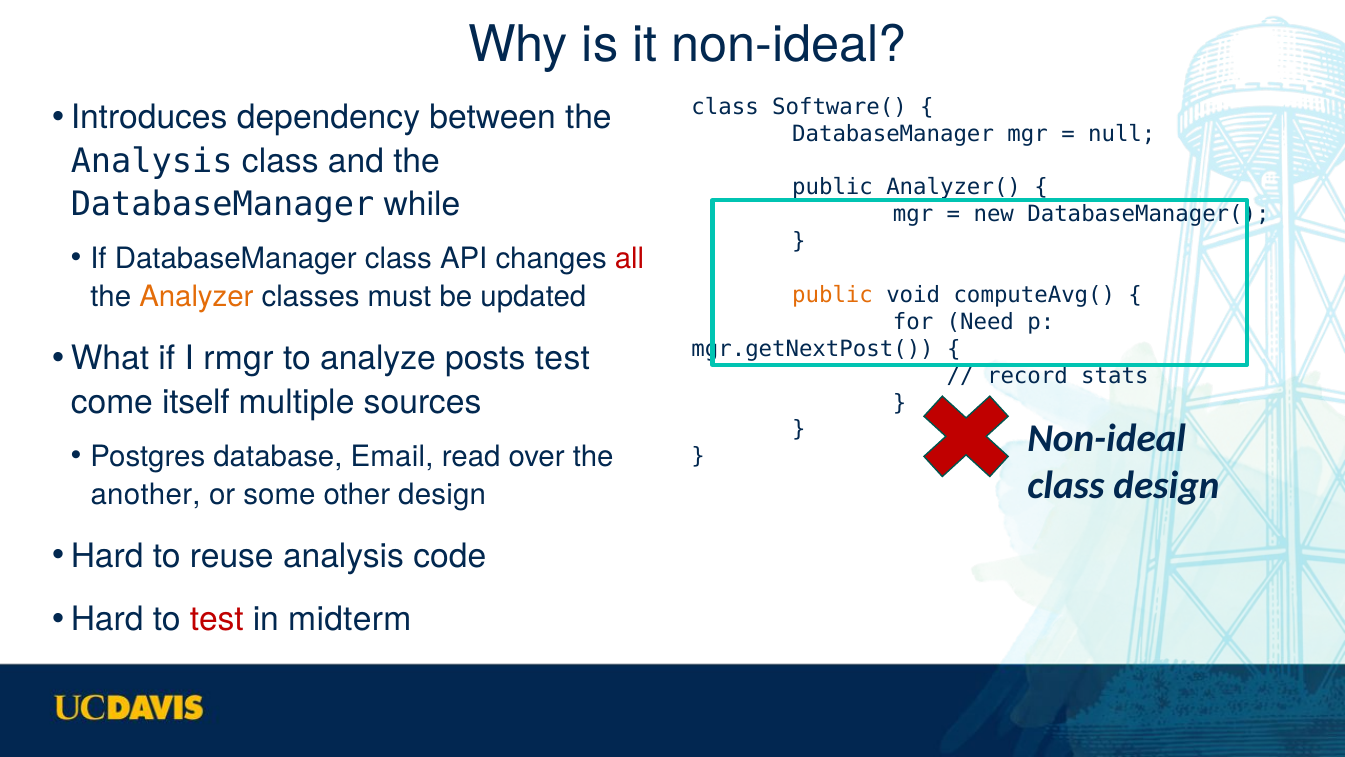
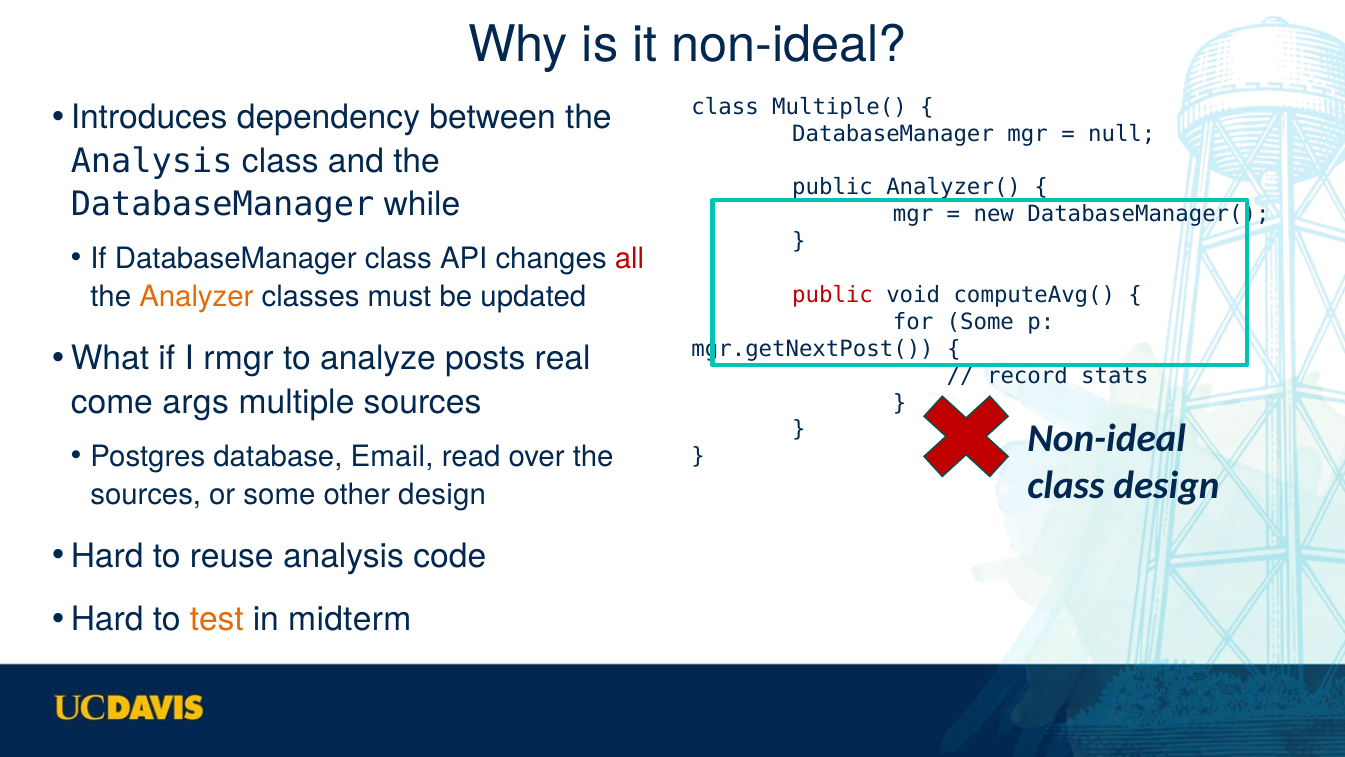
Software(: Software( -> Multiple( (839, 107)
public colour: orange -> red (833, 295)
for Need: Need -> Some (980, 322)
posts test: test -> real (563, 358)
itself: itself -> args (196, 402)
another: another -> sources (146, 494)
test colour: red -> orange (217, 619)
